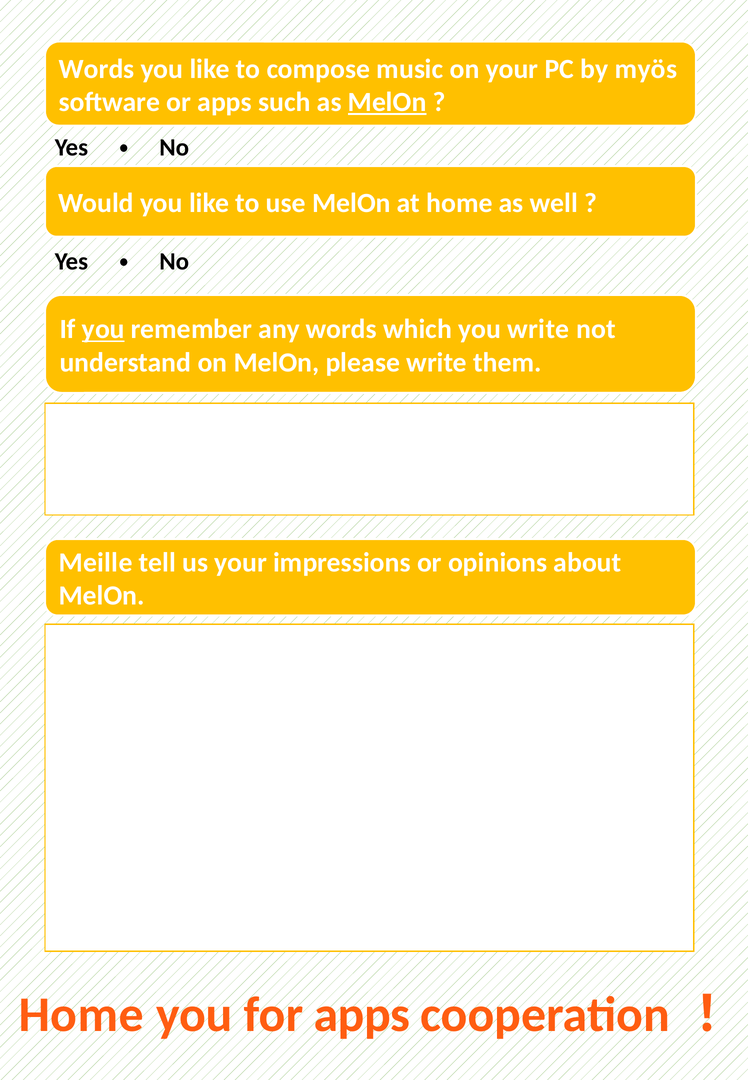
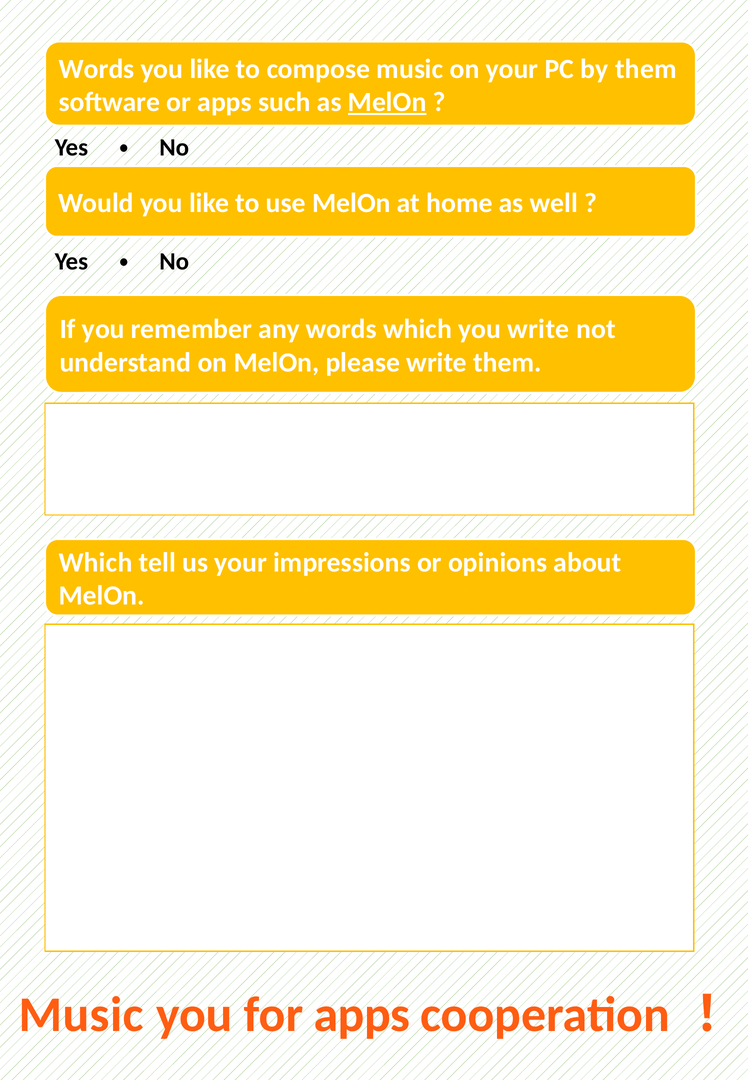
by myös: myös -> them (646, 69)
you underline: present -> none (103, 329)
Meille: Meille -> Which (96, 563)
Home: Home -> Music (81, 1015)
